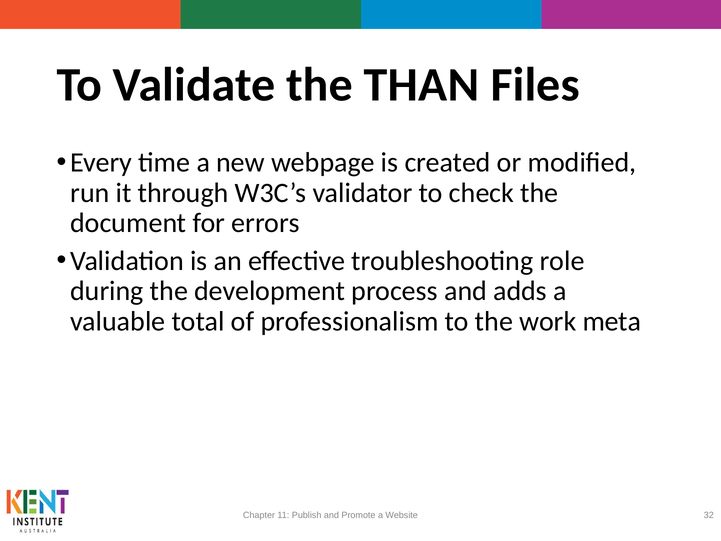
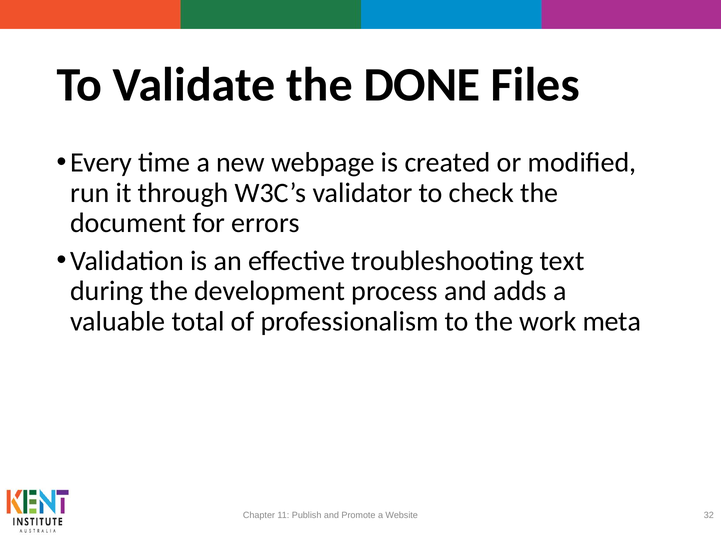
THAN: THAN -> DONE (422, 85)
role: role -> text (562, 261)
